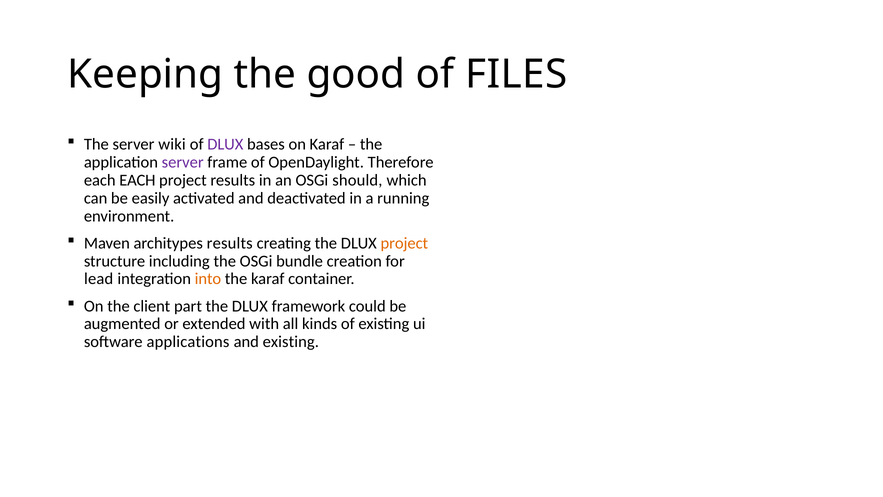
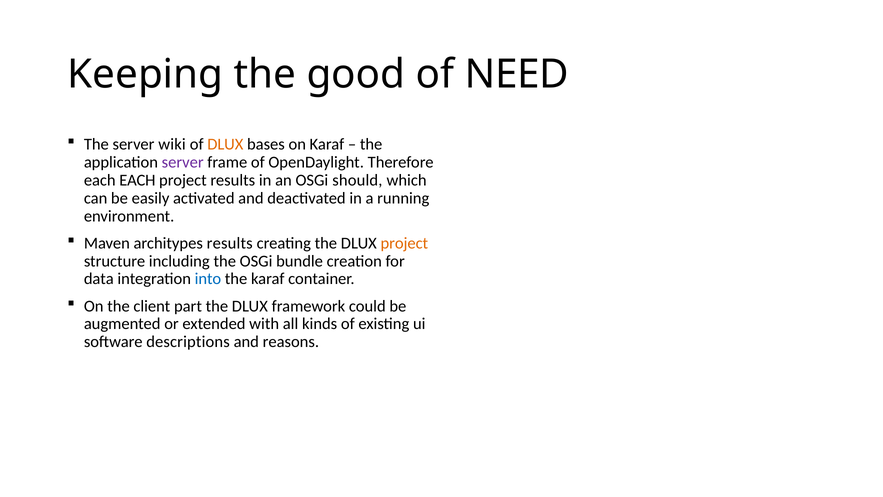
FILES: FILES -> NEED (517, 74)
DLUX colour: purple -> orange (225, 144)
lead: lead -> data (99, 279)
into colour: orange -> blue (208, 279)
applications: applications -> descriptions (188, 342)
and existing: existing -> reasons (291, 342)
